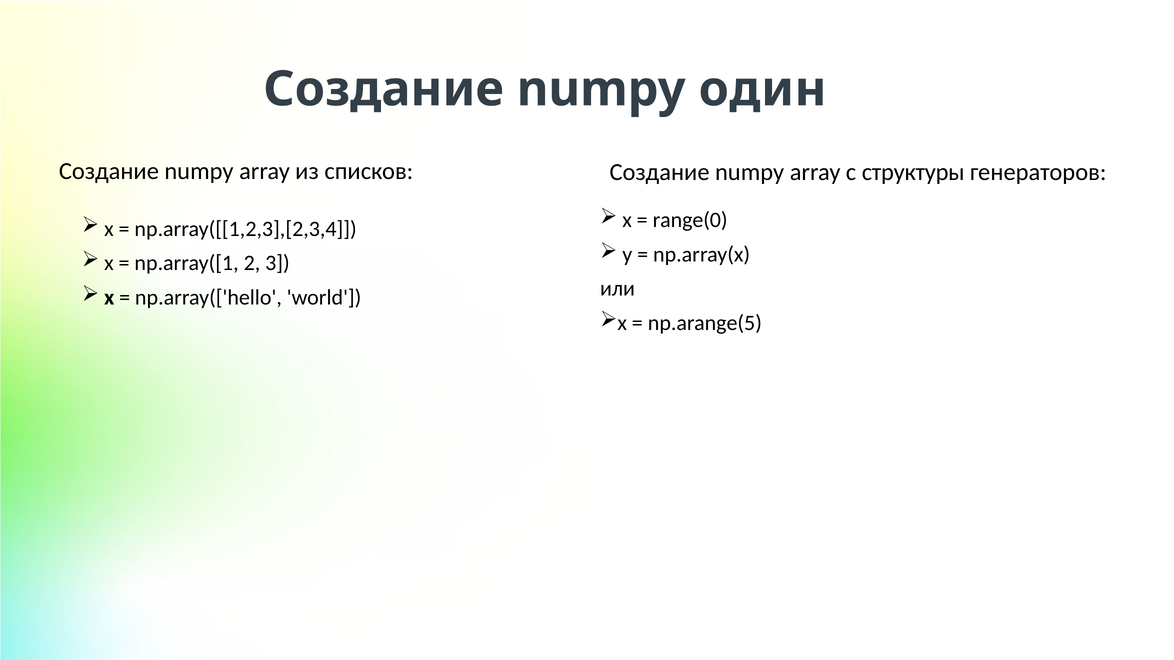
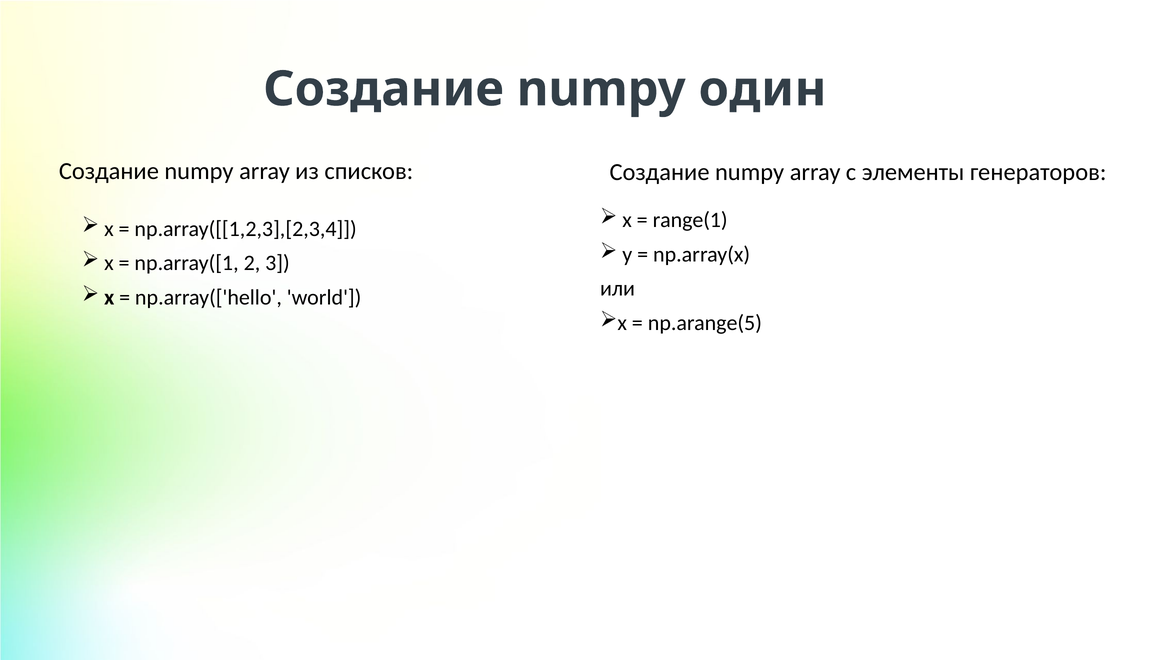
структуры: структуры -> элементы (913, 172)
range(0: range(0 -> range(1 (690, 220)
